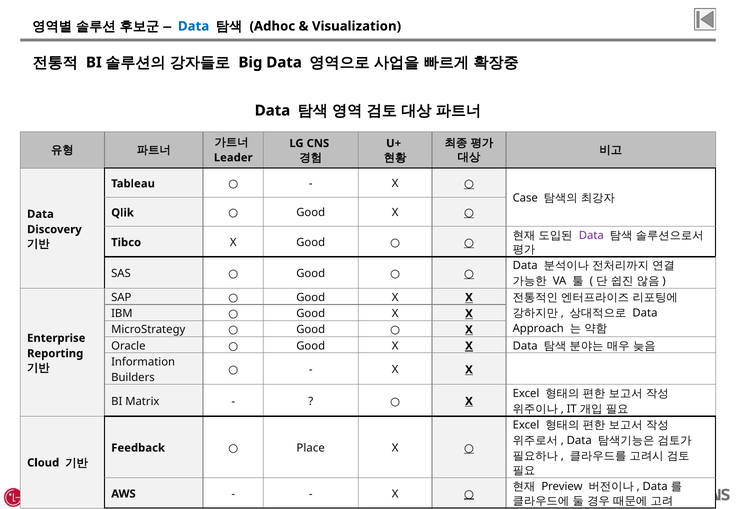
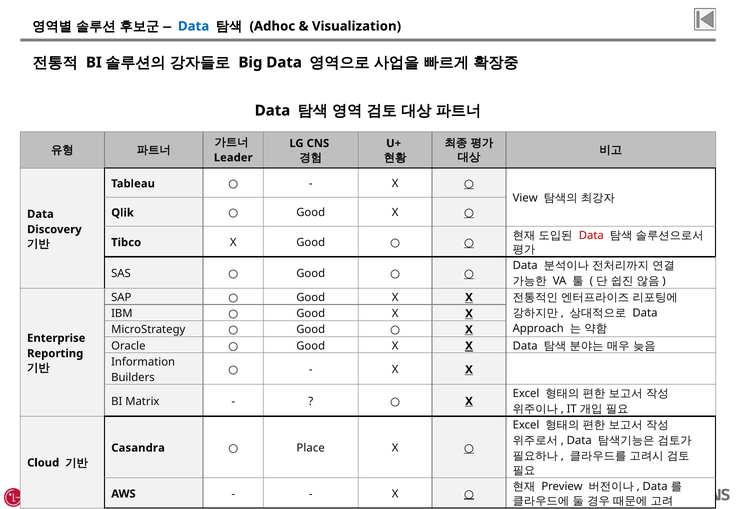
Case: Case -> View (525, 198)
Data colour: purple -> red (591, 236)
Feedback: Feedback -> Casandra (138, 448)
